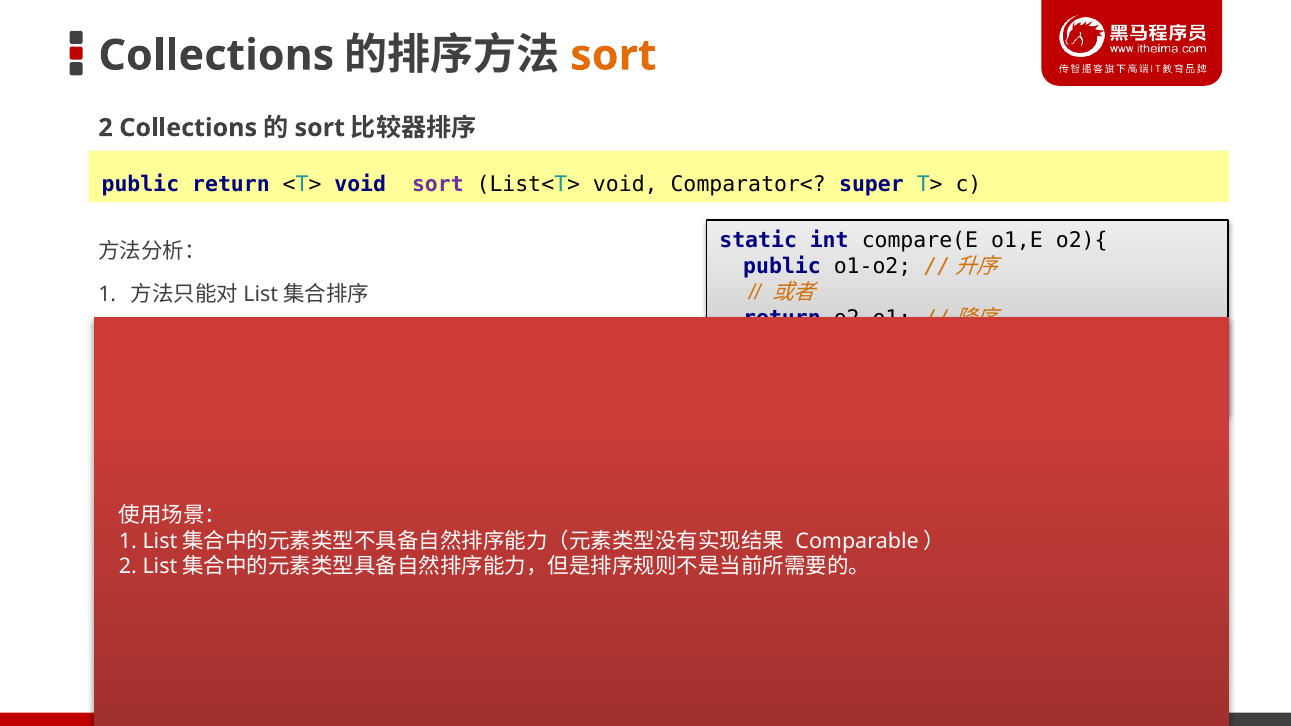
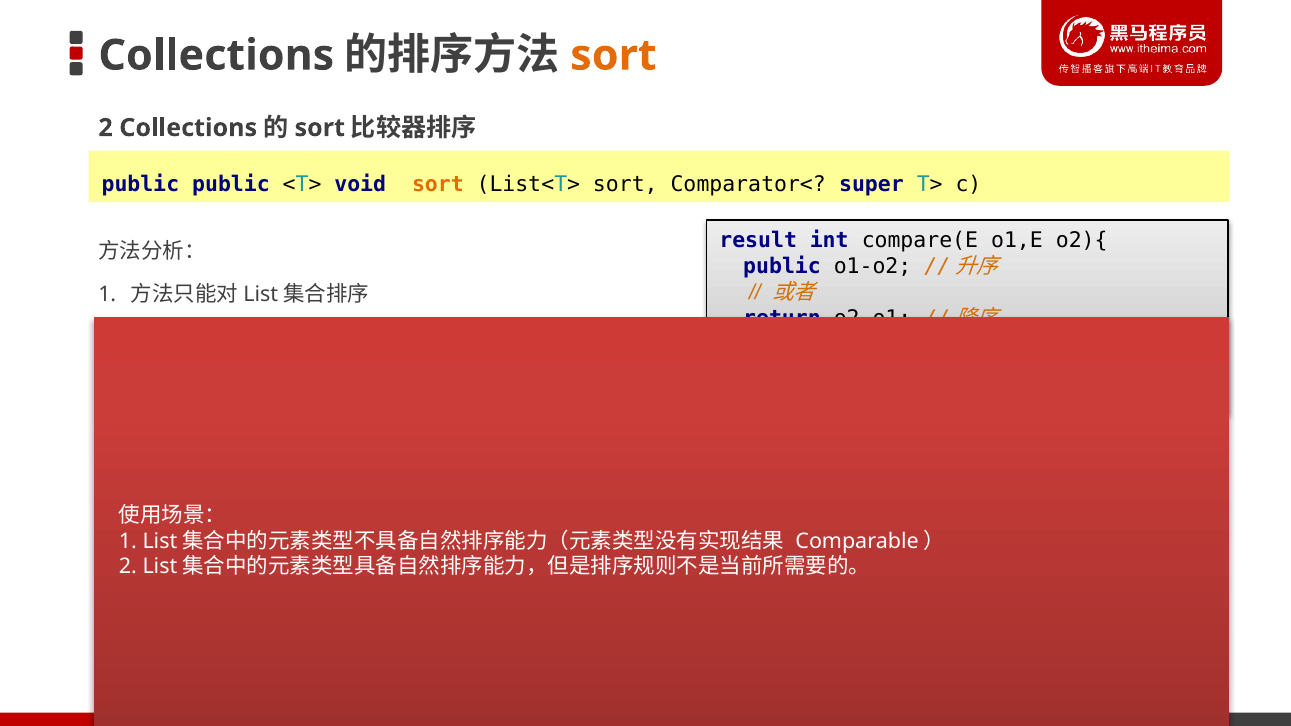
public return: return -> public (231, 184)
sort colour: purple -> orange (438, 184)
List<T> void: void -> sort (625, 184)
static: static -> result (758, 241)
